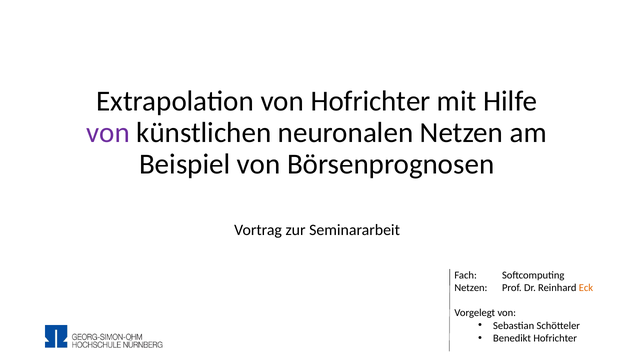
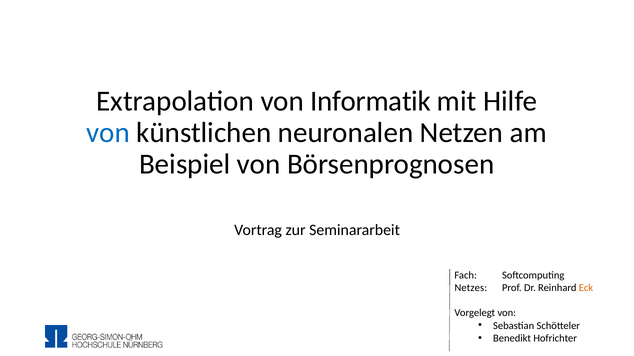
von Hofrichter: Hofrichter -> Informatik (371, 102)
von colour: purple -> blue (108, 133)
Netzen: Netzen -> Netzes (471, 288)
